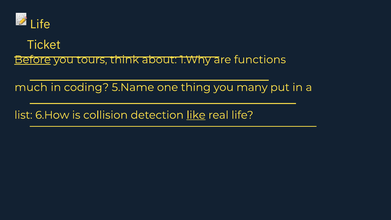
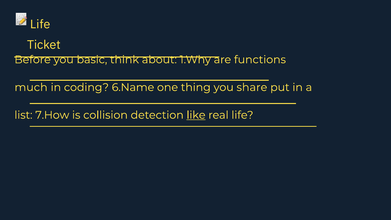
Before underline: present -> none (33, 60)
tours: tours -> basic (92, 60)
5.Name: 5.Name -> 6.Name (133, 87)
many: many -> share (252, 87)
6.How: 6.How -> 7.How (52, 115)
